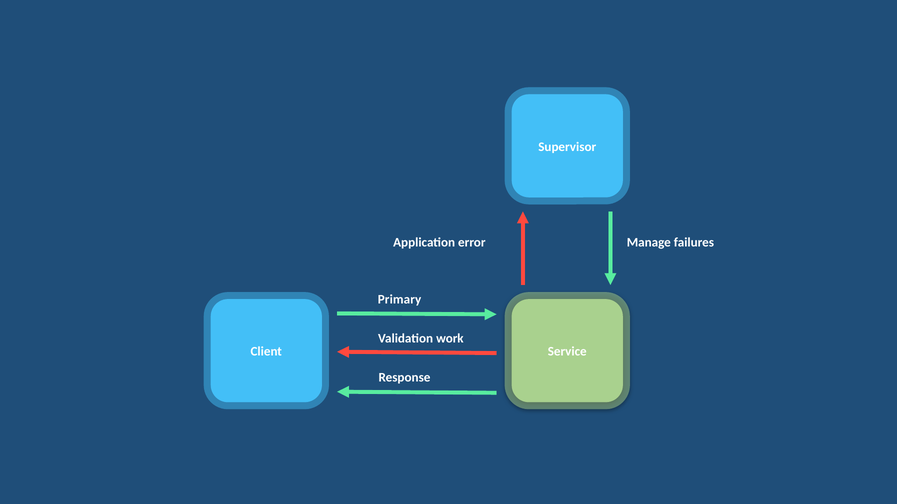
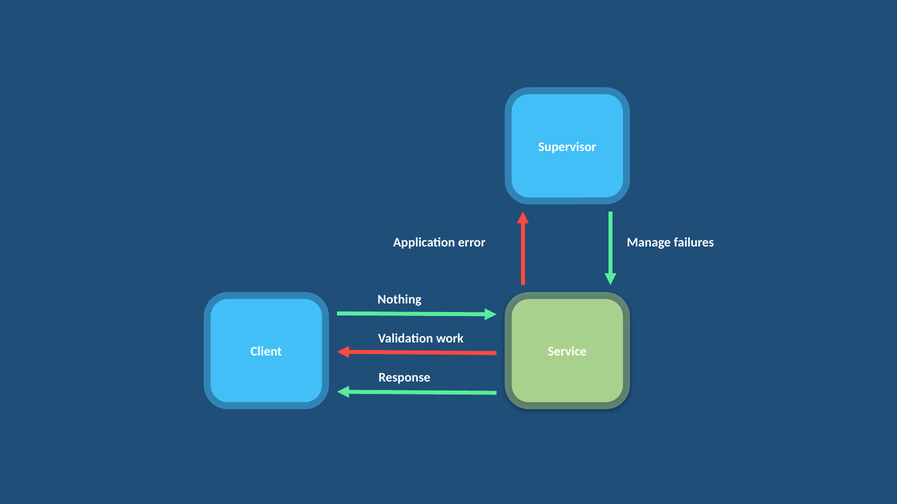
Primary: Primary -> Nothing (400, 300)
